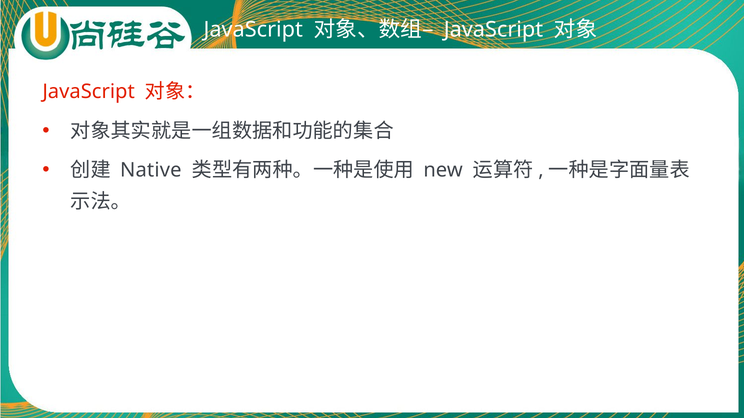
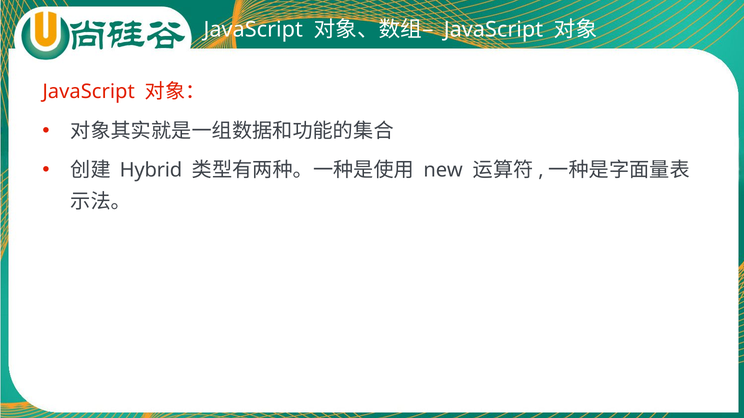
Native: Native -> Hybrid (151, 170)
